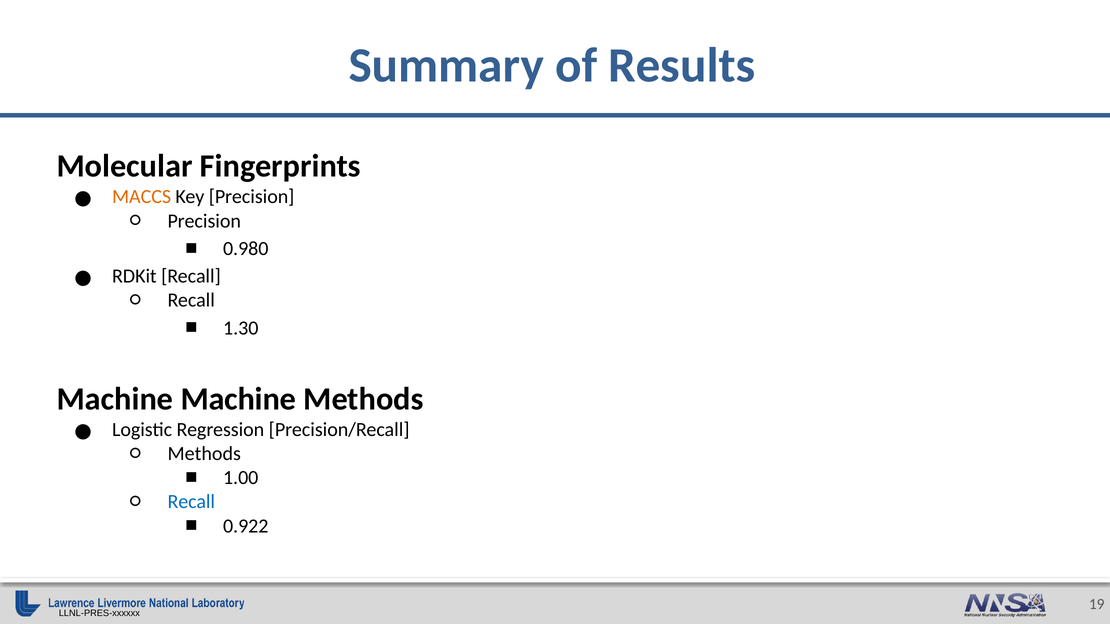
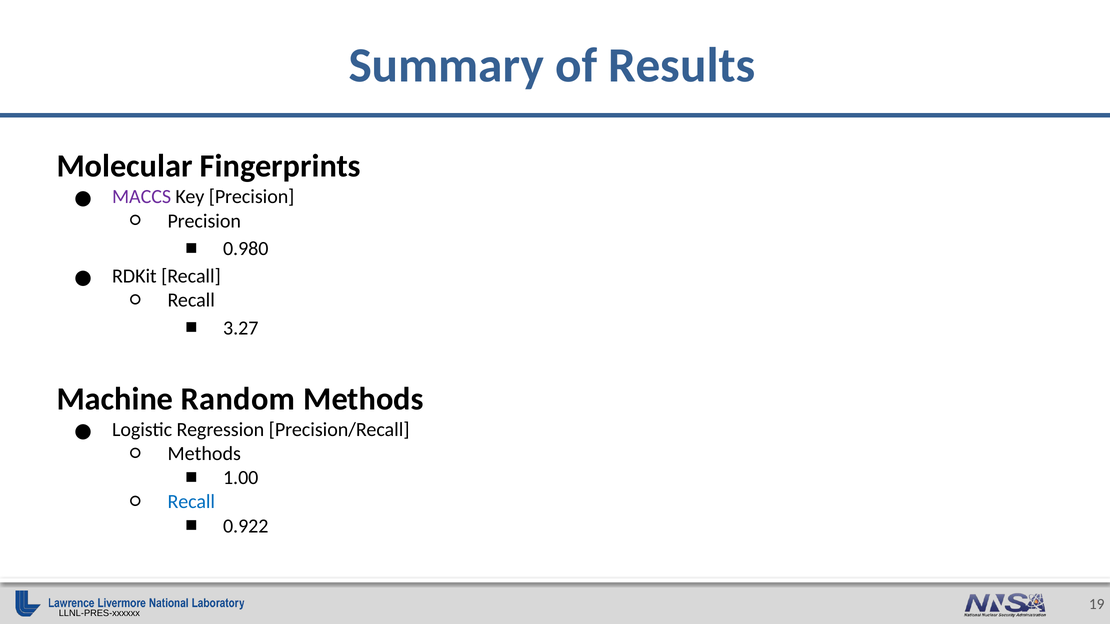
MACCS colour: orange -> purple (142, 197)
1.30: 1.30 -> 3.27 (241, 328)
Machine Machine: Machine -> Random (238, 399)
